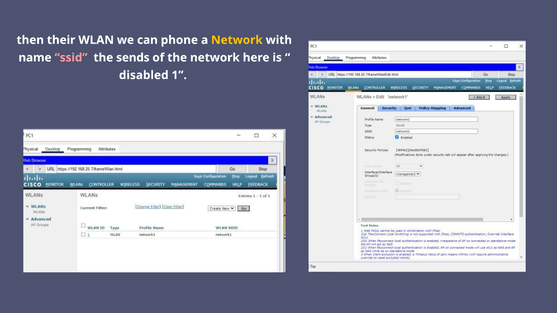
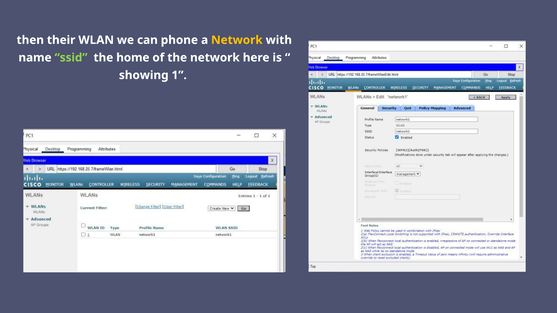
ssid colour: pink -> light green (71, 58)
sends: sends -> home (133, 58)
disabled: disabled -> showing (144, 75)
